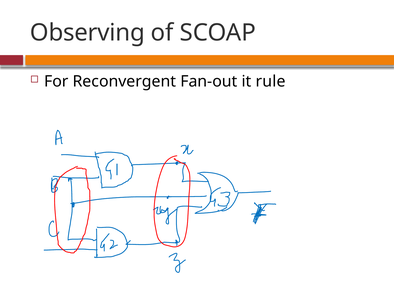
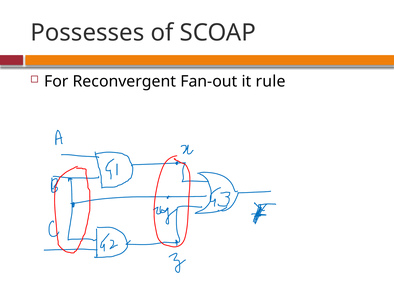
Observing: Observing -> Possesses (87, 33)
